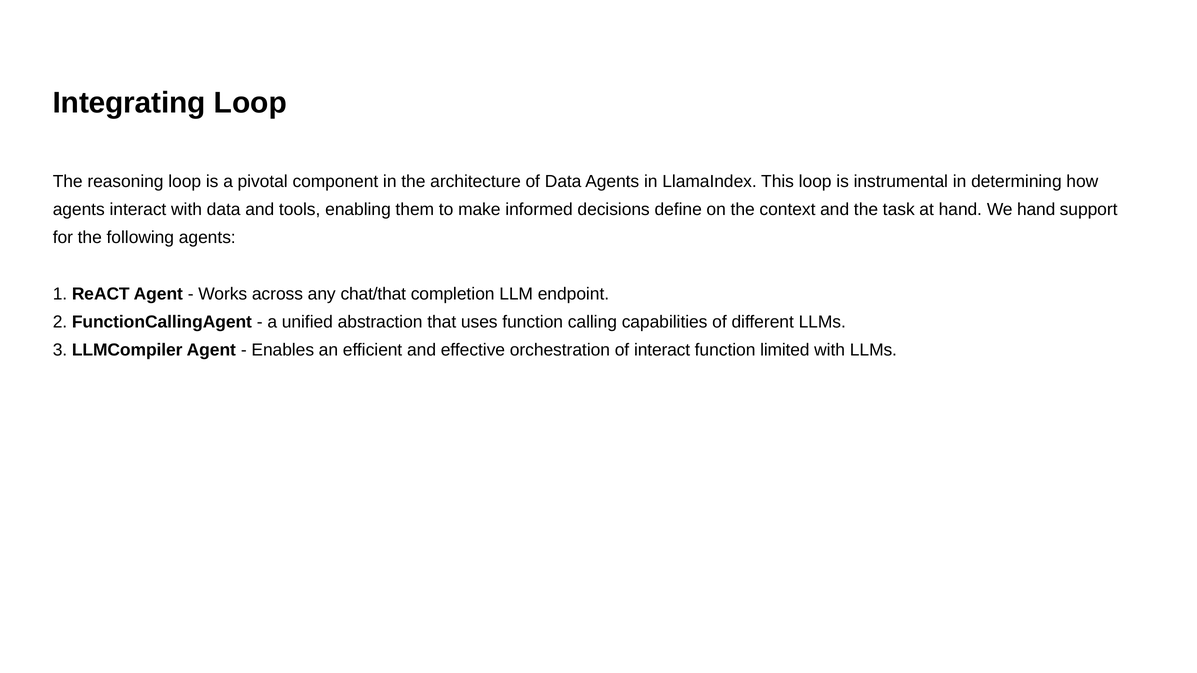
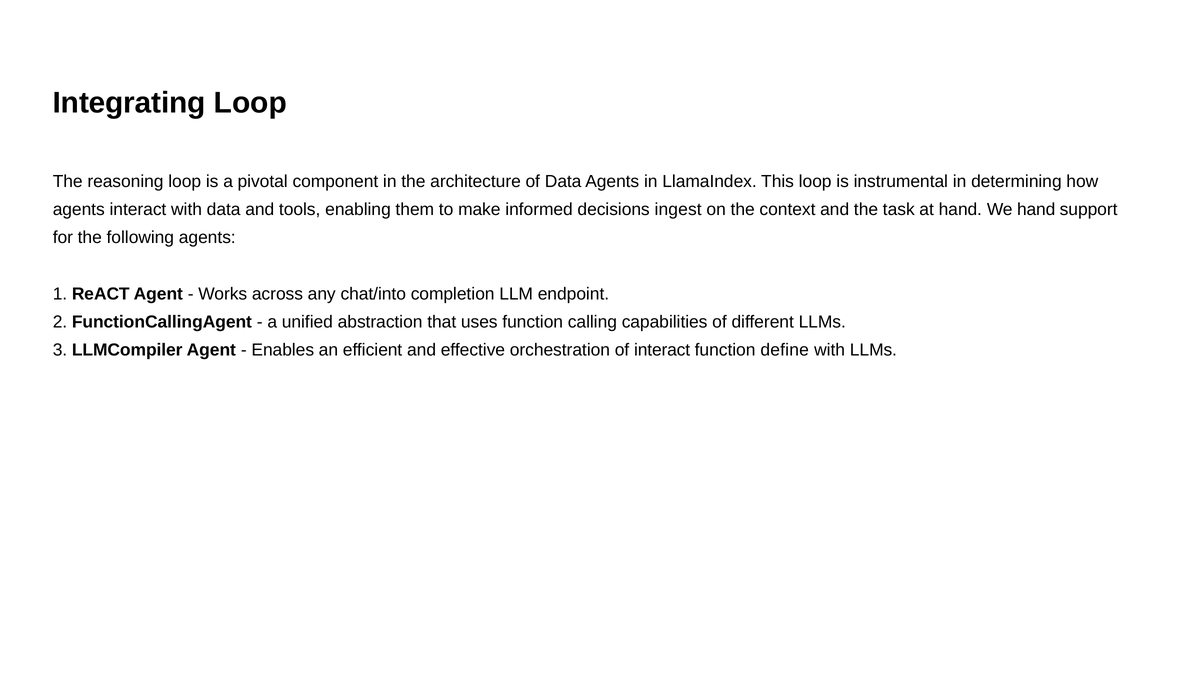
define: define -> ingest (678, 210)
chat/that: chat/that -> chat/into (373, 294)
limited: limited -> define (785, 350)
